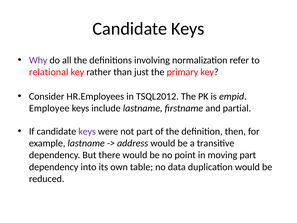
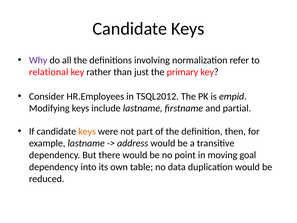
Employee: Employee -> Modifying (49, 108)
keys colour: purple -> orange (87, 131)
moving part: part -> goal (248, 155)
